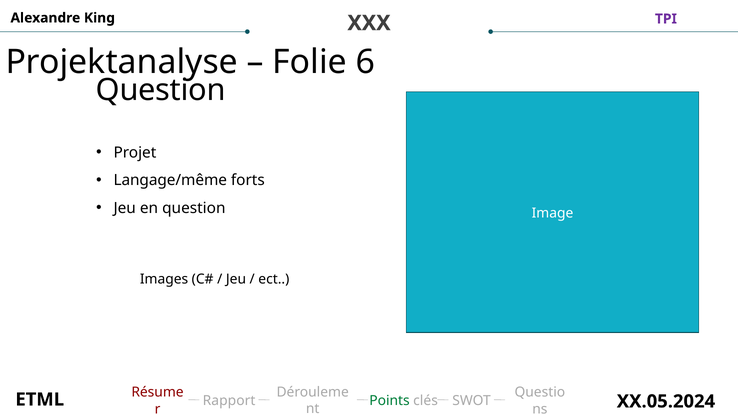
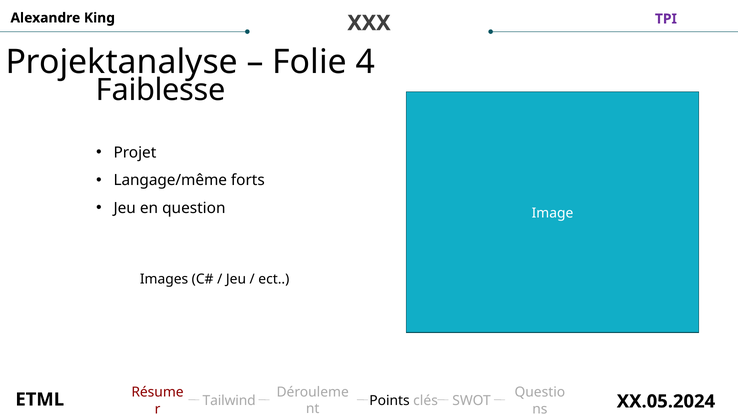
6: 6 -> 4 (365, 62)
Question: Question -> Faiblesse (161, 90)
Rapport: Rapport -> Tailwind (229, 401)
Points colour: green -> black (389, 401)
